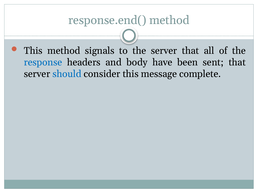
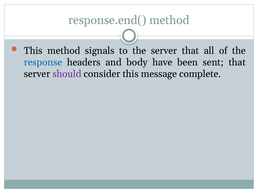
should colour: blue -> purple (67, 74)
